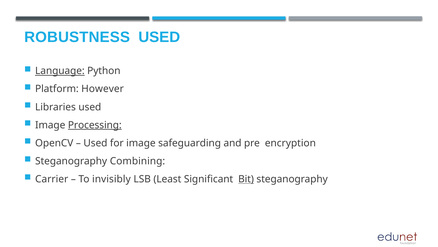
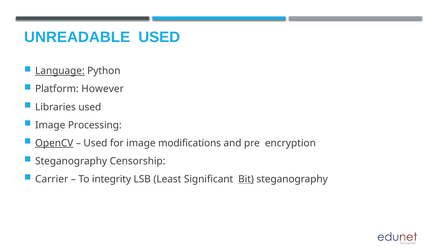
ROBUSTNESS: ROBUSTNESS -> UNREADABLE (77, 37)
Processing underline: present -> none (95, 125)
OpenCV underline: none -> present (54, 143)
safeguarding: safeguarding -> modifications (190, 143)
Combining: Combining -> Censorship (138, 161)
invisibly: invisibly -> integrity (112, 179)
